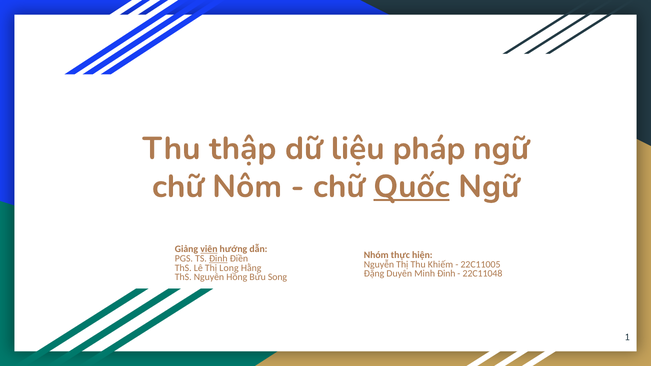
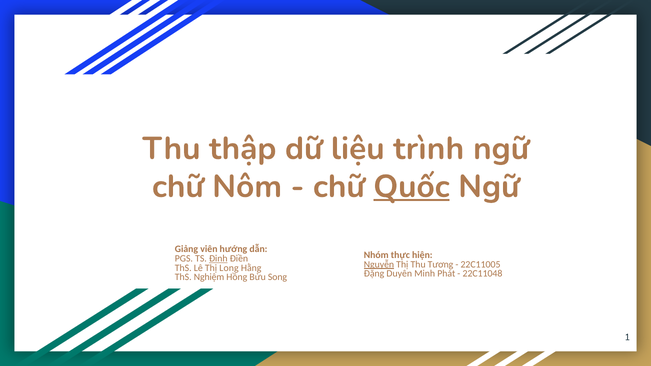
pháp: pháp -> trình (429, 149)
viên underline: present -> none (209, 249)
Nguyễn underline: none -> present (379, 264)
Khiếm: Khiếm -> Tương (441, 264)
Minh Đinh: Đinh -> Phát (446, 274)
Nguyên: Nguyên -> Nghiệm (209, 277)
